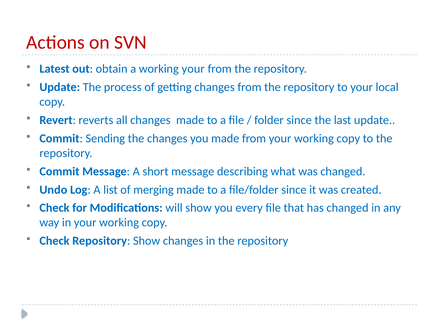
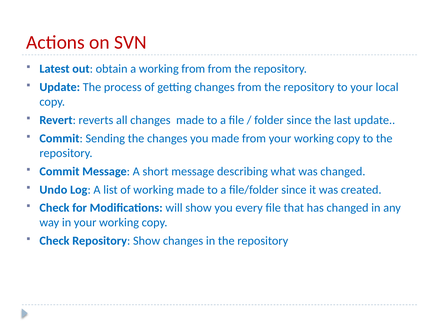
working your: your -> from (193, 69)
of merging: merging -> working (153, 190)
